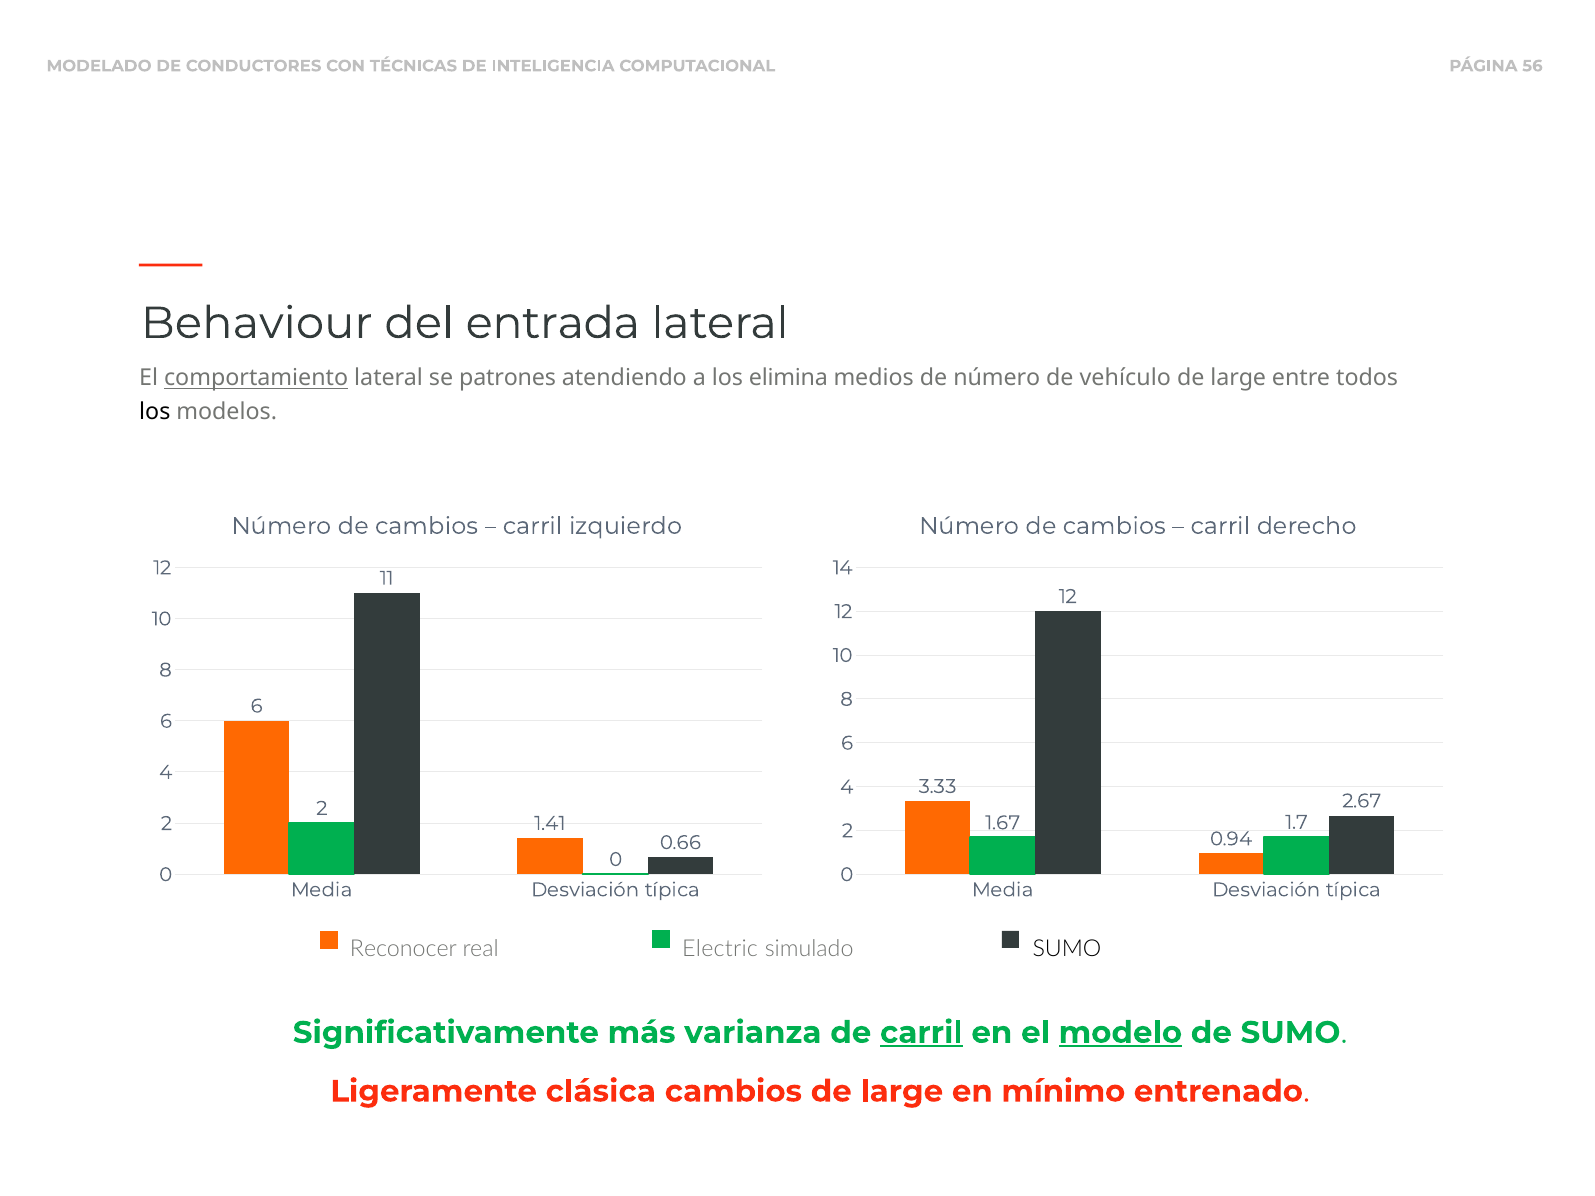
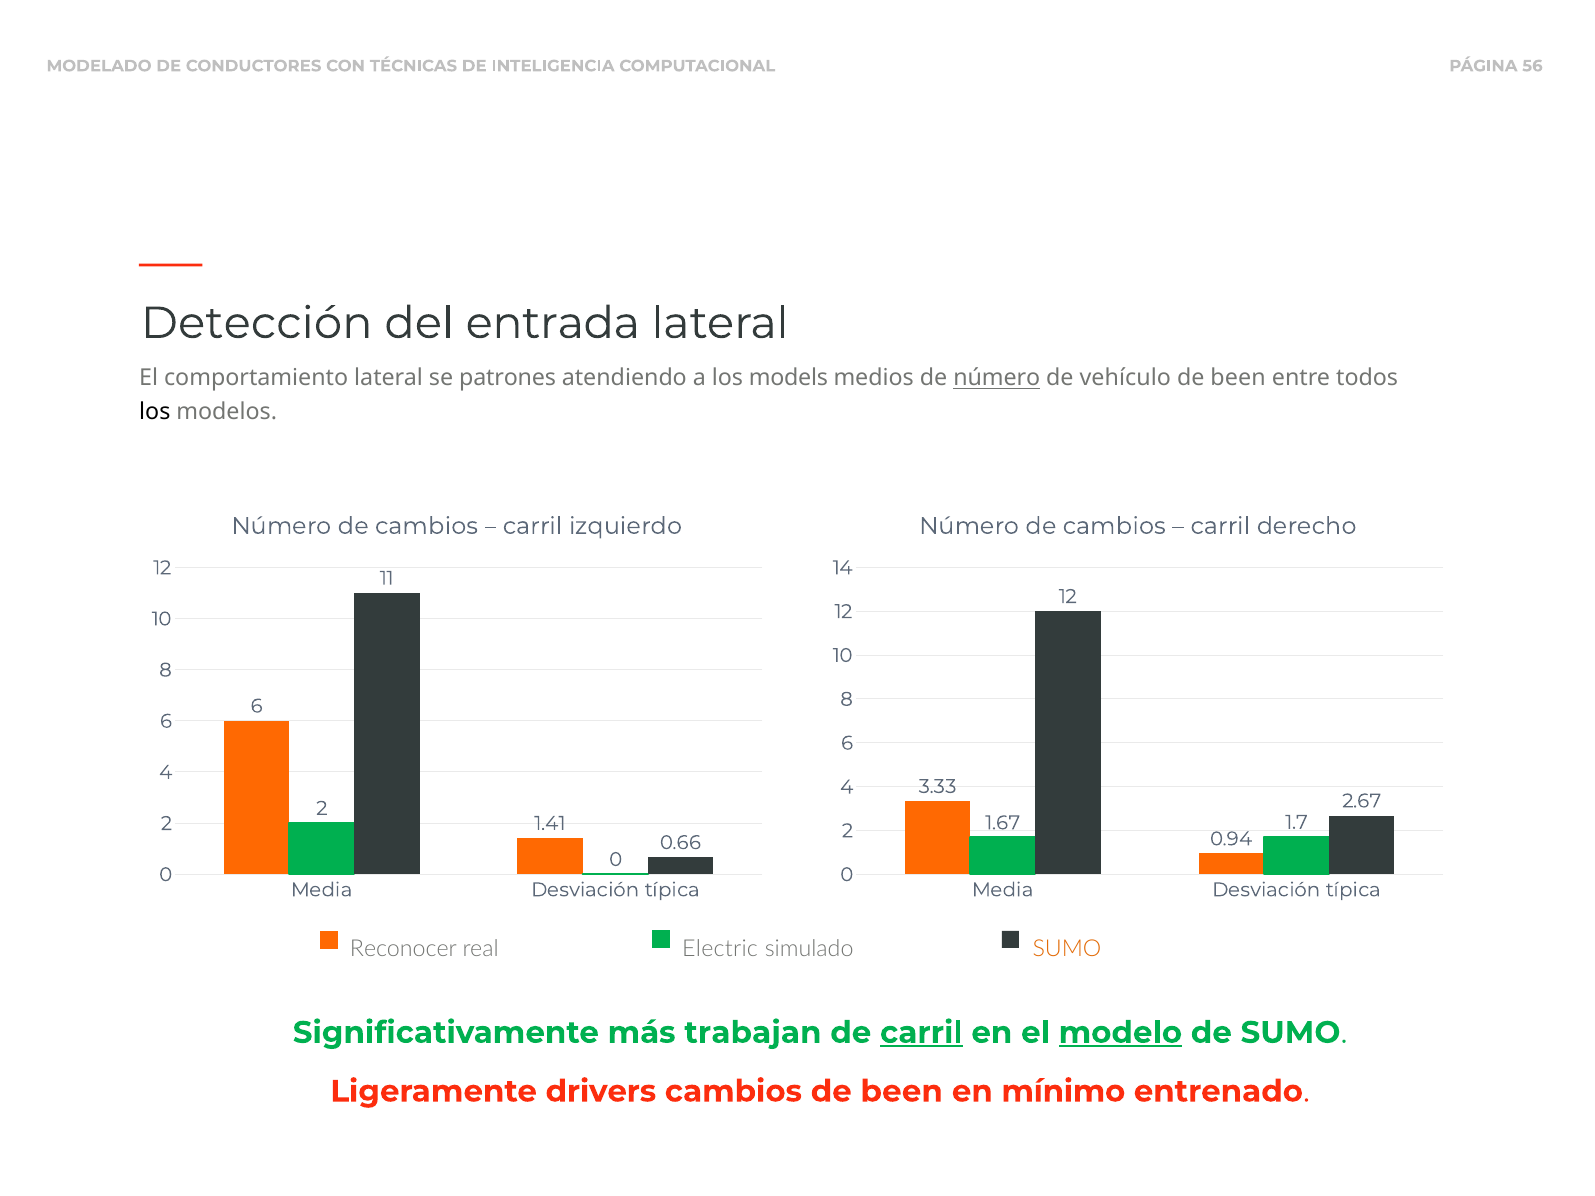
Behaviour: Behaviour -> Detección (257, 323)
comportamiento underline: present -> none (256, 378)
elimina: elimina -> models (788, 378)
número underline: none -> present (997, 378)
large: large -> been (1238, 378)
SUMO colour: black -> orange (1067, 949)
varianza: varianza -> trabajan (753, 1033)
clásica: clásica -> drivers (601, 1092)
cambios de large: large -> been (902, 1092)
